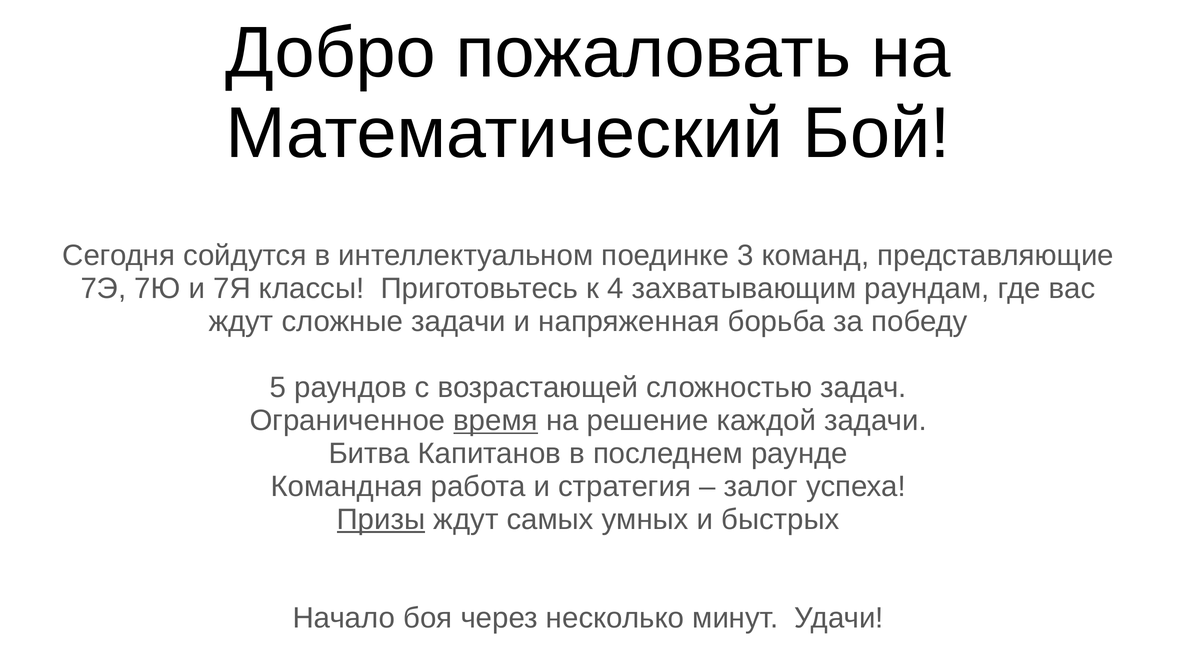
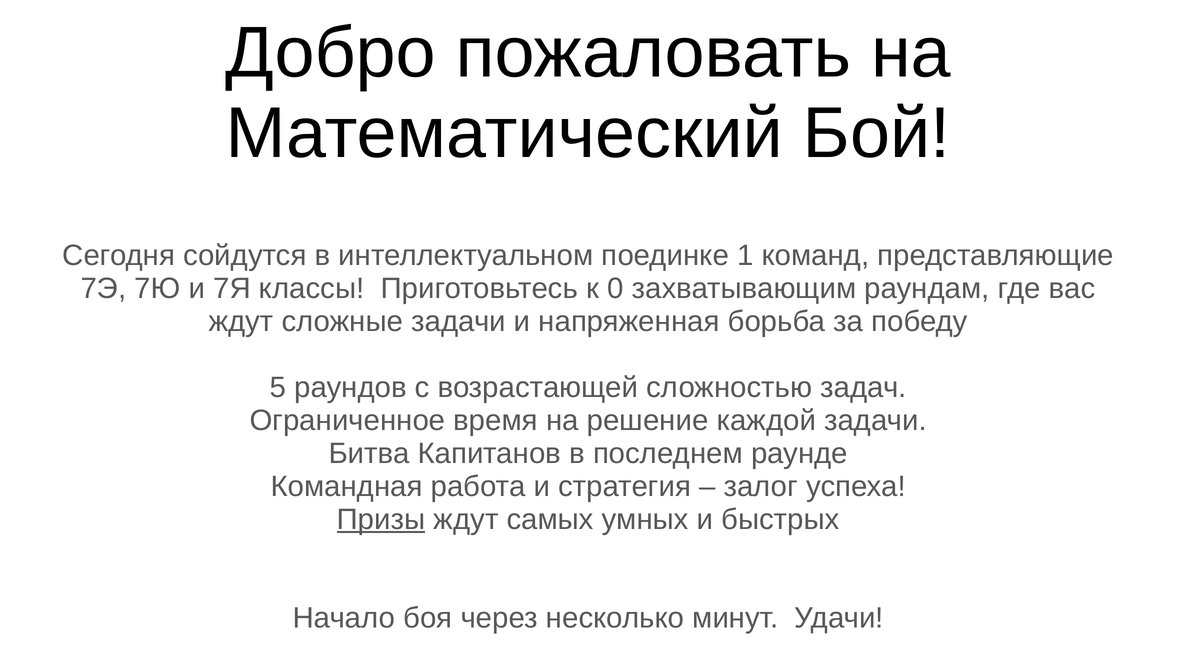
3: 3 -> 1 (745, 256)
4: 4 -> 0 (615, 289)
время underline: present -> none (496, 421)
